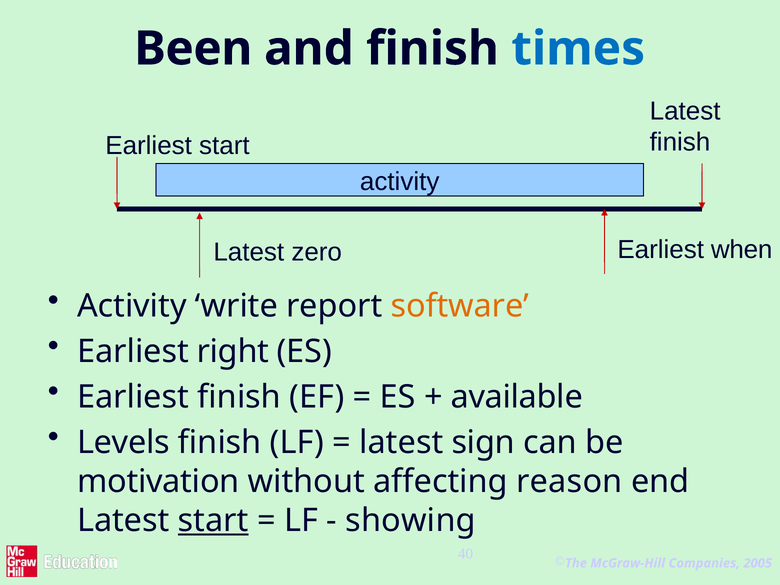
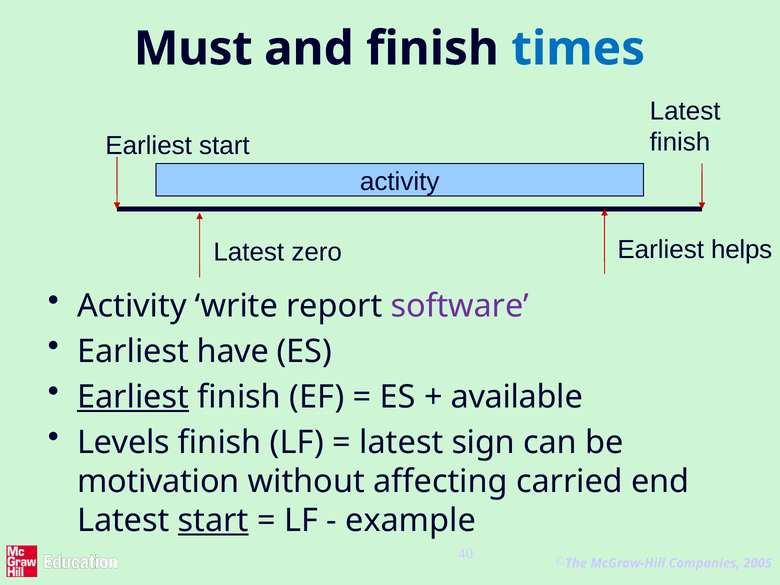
Been: Been -> Must (193, 49)
when: when -> helps (742, 250)
software colour: orange -> purple (460, 306)
right: right -> have (233, 351)
Earliest underline: none -> present (133, 397)
reason: reason -> carried (570, 481)
showing: showing -> example (411, 520)
